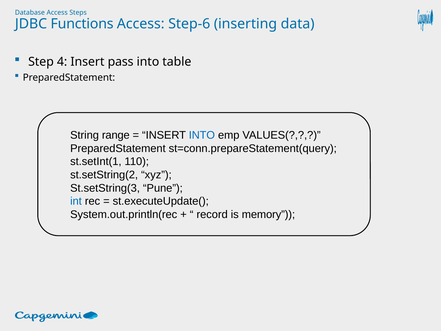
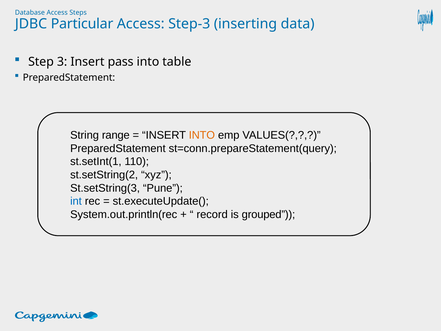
Functions: Functions -> Particular (82, 24)
Step-6: Step-6 -> Step-3 (189, 24)
4: 4 -> 3 (62, 62)
INTO colour: blue -> orange (202, 135)
memory: memory -> grouped (268, 214)
